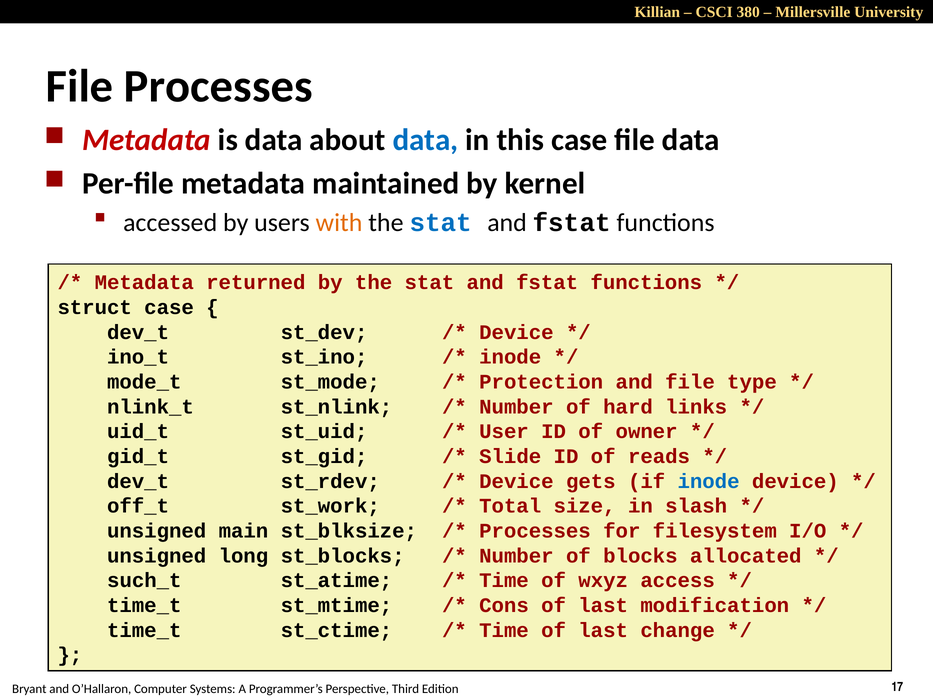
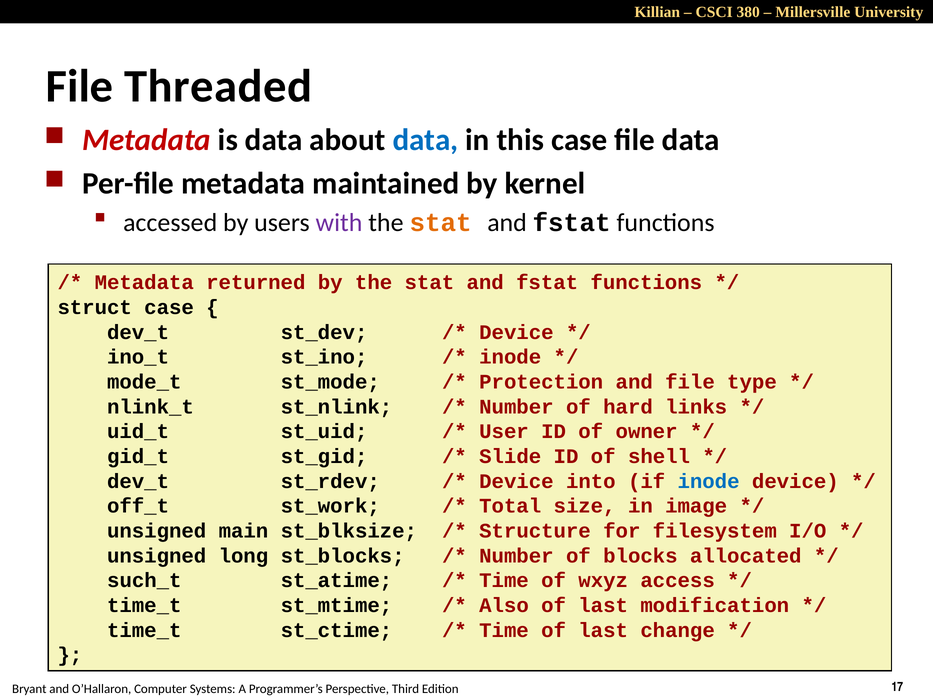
File Processes: Processes -> Threaded (218, 87)
with colour: orange -> purple (339, 223)
stat colour: blue -> orange (441, 223)
reads: reads -> shell (659, 457)
gets: gets -> into (591, 482)
slash: slash -> image (696, 507)
Processes: Processes -> Structure (535, 531)
Cons: Cons -> Also (504, 606)
